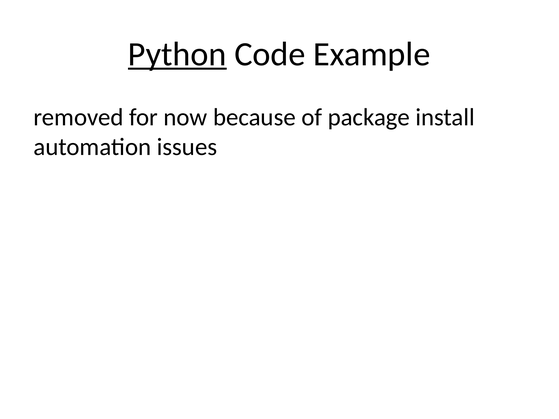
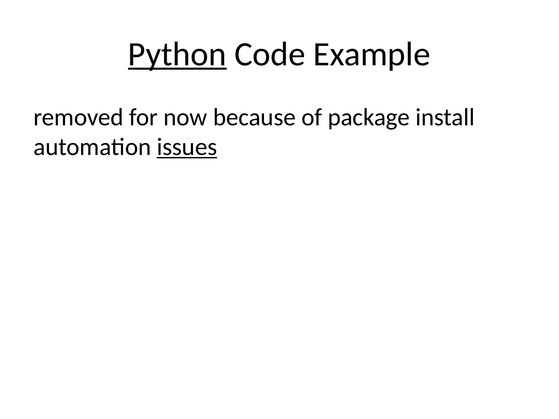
issues underline: none -> present (187, 147)
